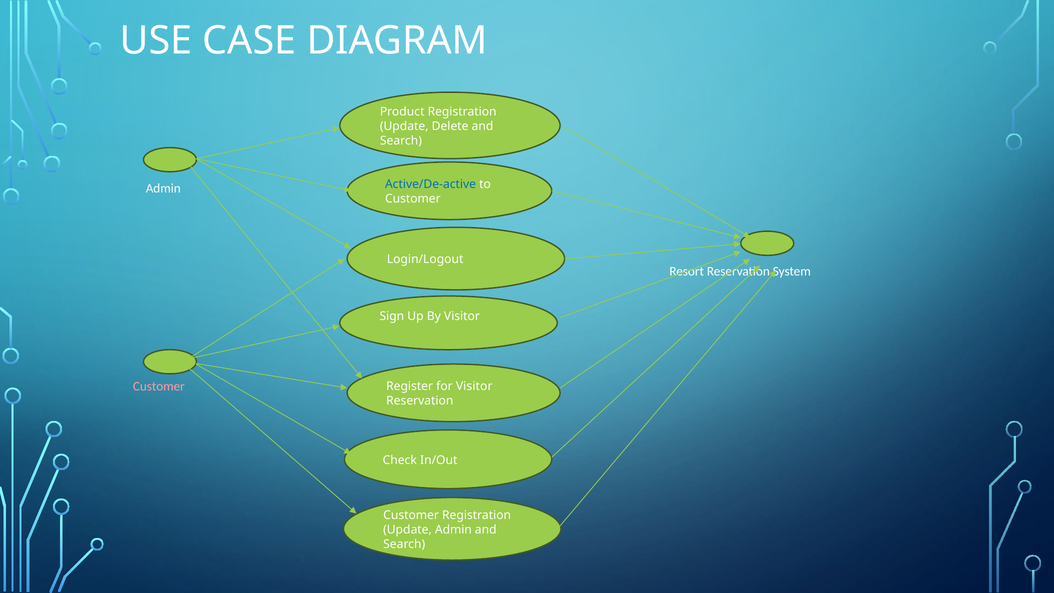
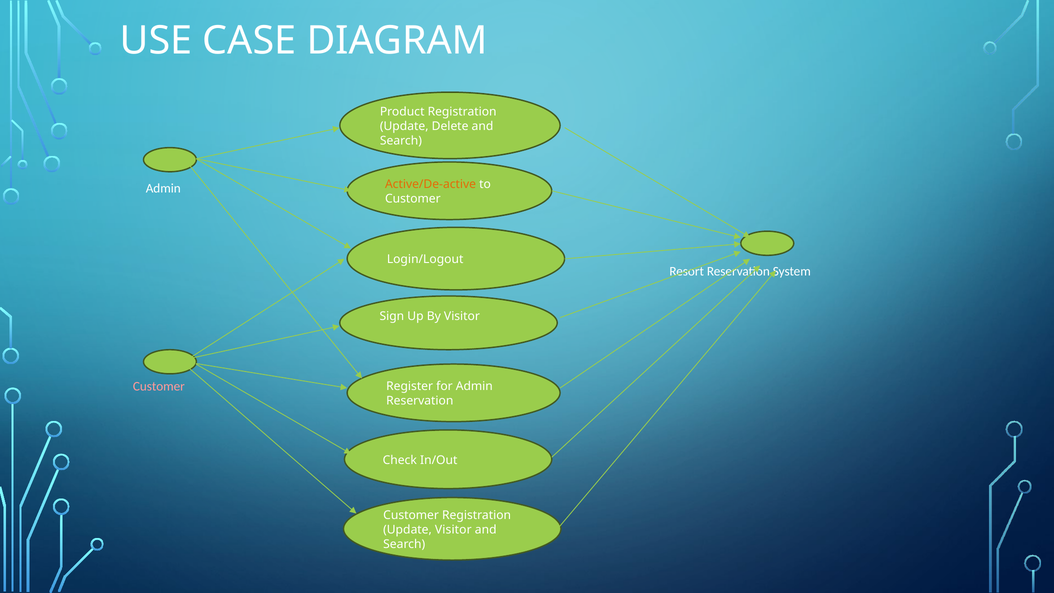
Active/De-active colour: blue -> orange (431, 184)
for Visitor: Visitor -> Admin (474, 386)
Update Admin: Admin -> Visitor (453, 530)
